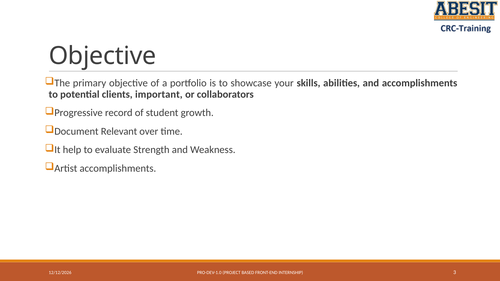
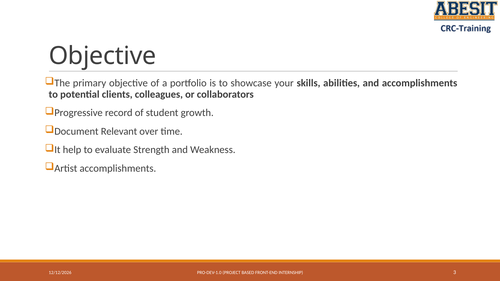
important: important -> colleagues (159, 94)
